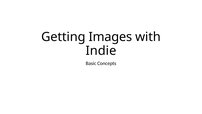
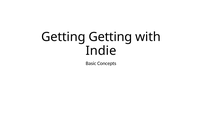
Getting Images: Images -> Getting (110, 37)
